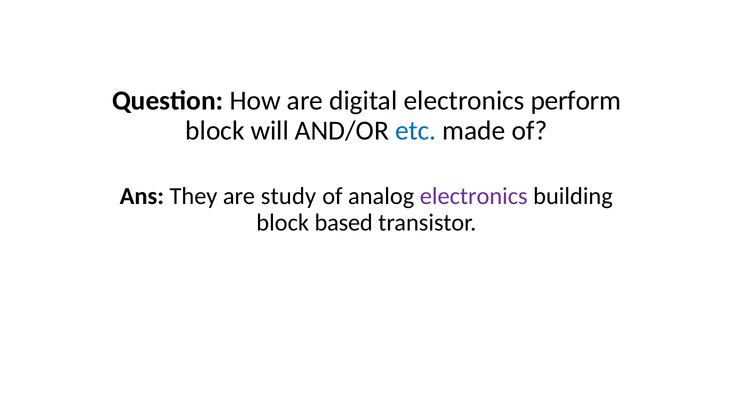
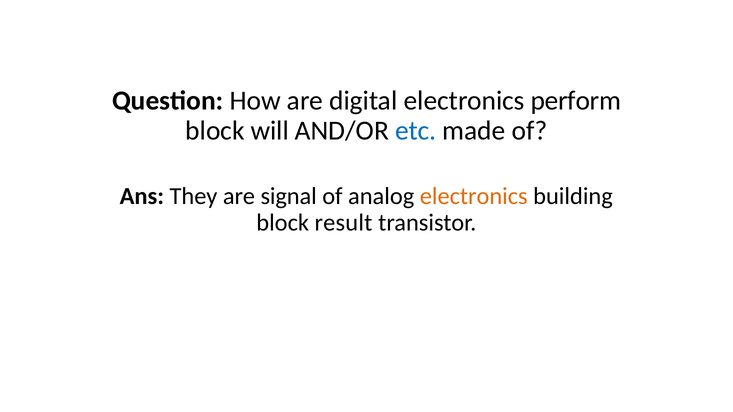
study: study -> signal (289, 197)
electronics colour: purple -> orange (474, 197)
based: based -> result (343, 223)
